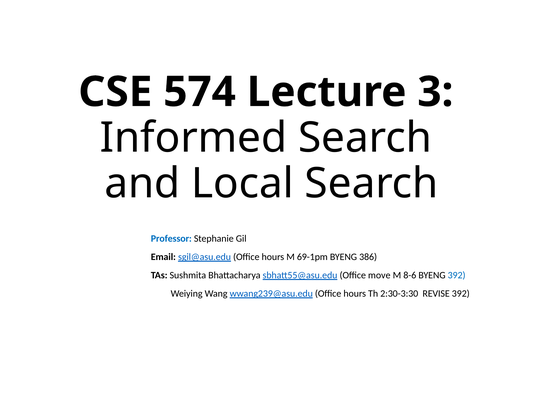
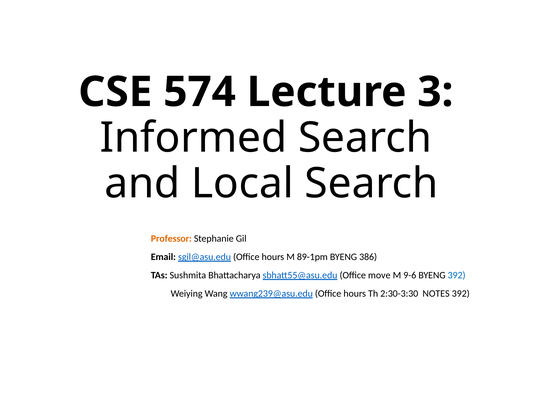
Professor colour: blue -> orange (171, 238)
69-1pm: 69-1pm -> 89-1pm (312, 256)
8-6: 8-6 -> 9-6 (410, 275)
REVISE: REVISE -> NOTES (436, 293)
